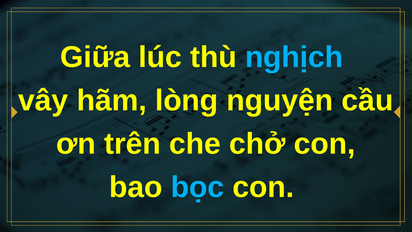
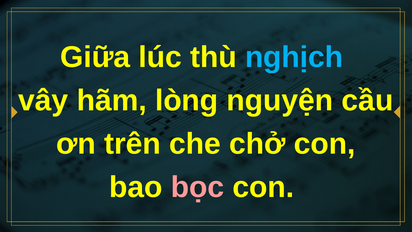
bọc colour: light blue -> pink (198, 187)
